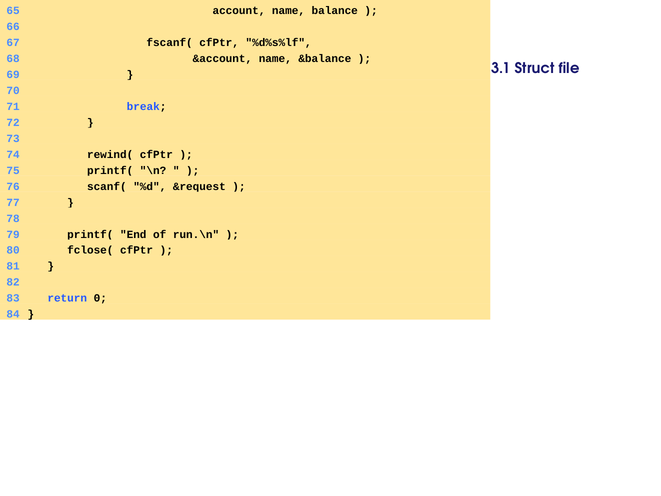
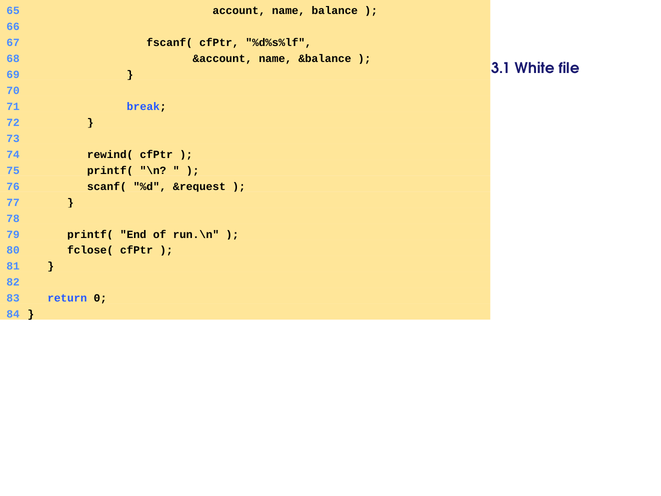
Struct: Struct -> White (535, 68)
